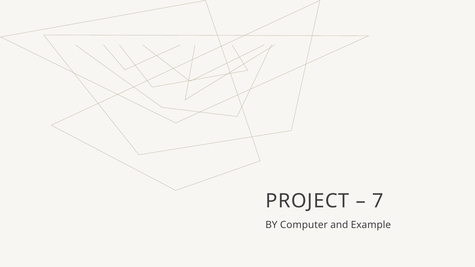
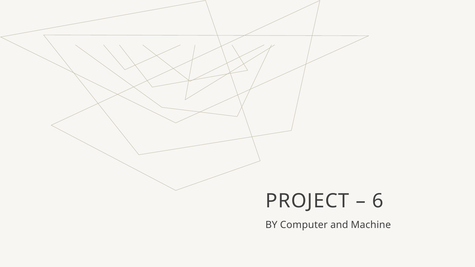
7: 7 -> 6 (378, 201)
Example: Example -> Machine (371, 225)
